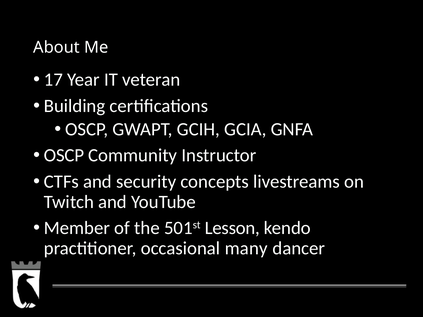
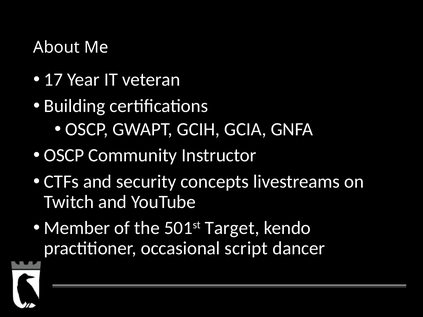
Lesson: Lesson -> Target (232, 228)
many: many -> script (246, 248)
